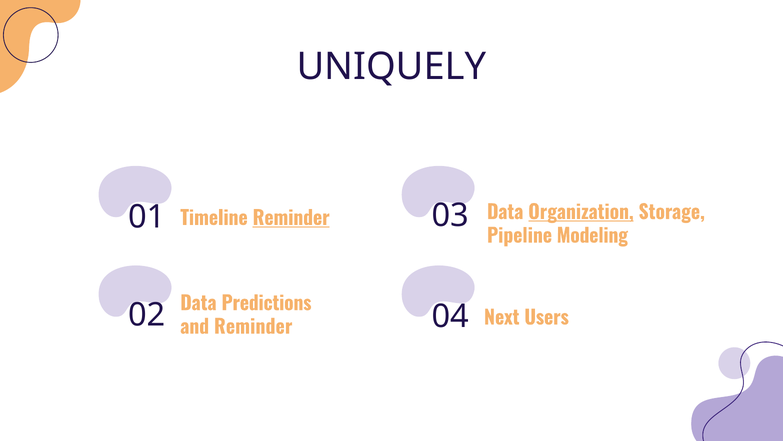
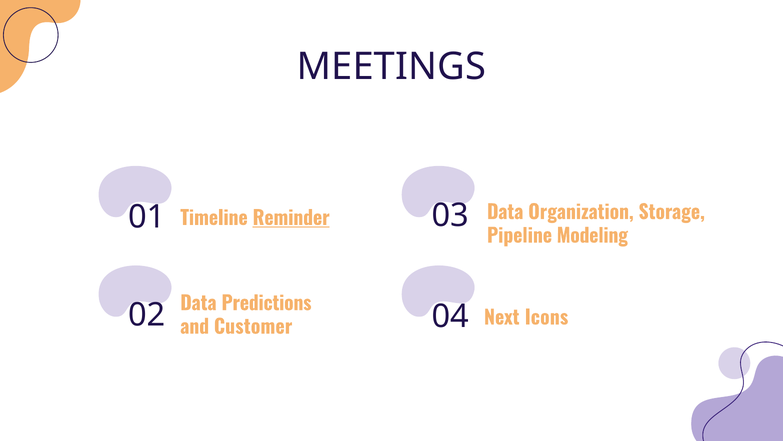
UNIQUELY: UNIQUELY -> MEETINGS (391, 67)
Organization underline: present -> none (581, 212)
Users: Users -> Icons (546, 318)
and Reminder: Reminder -> Customer (253, 327)
